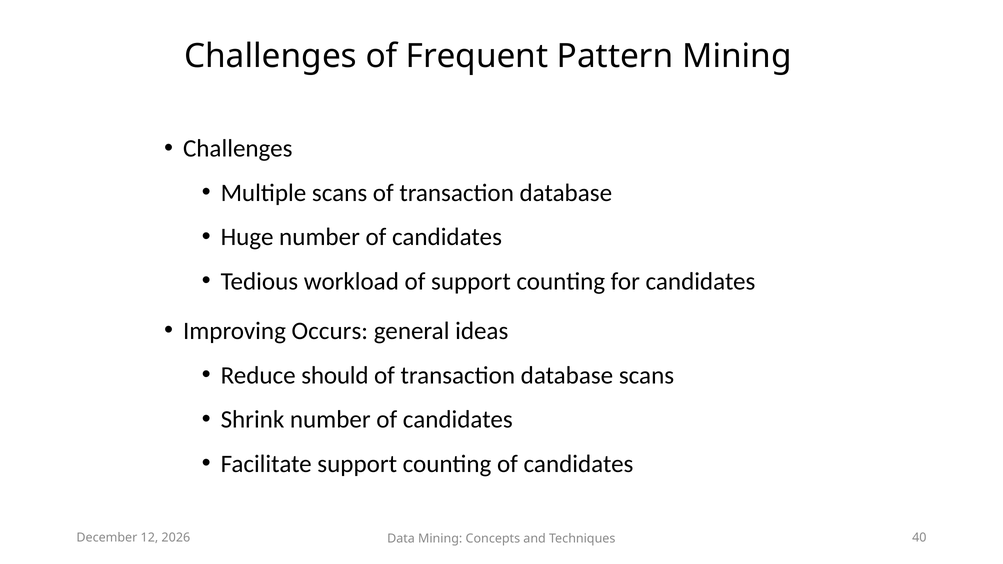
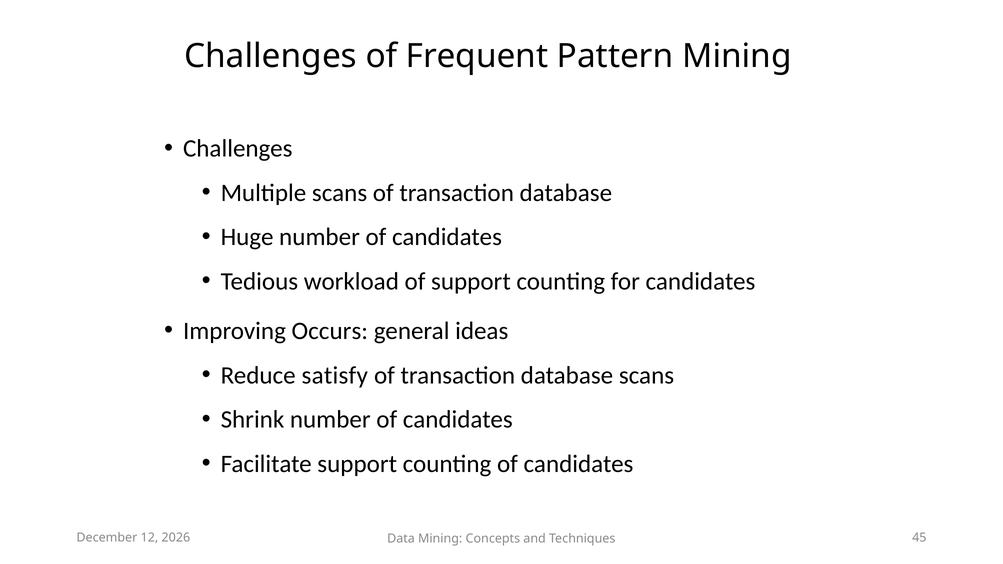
should: should -> satisfy (335, 375)
40: 40 -> 45 (919, 538)
